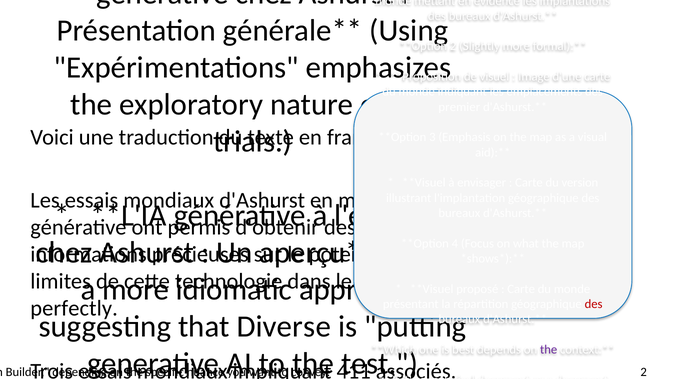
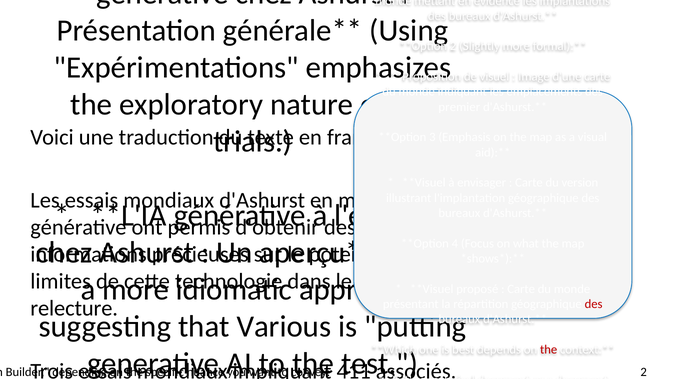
perfectly: perfectly -> relecture (74, 308)
Diverse: Diverse -> Various (284, 327)
the colour: purple -> red (549, 350)
